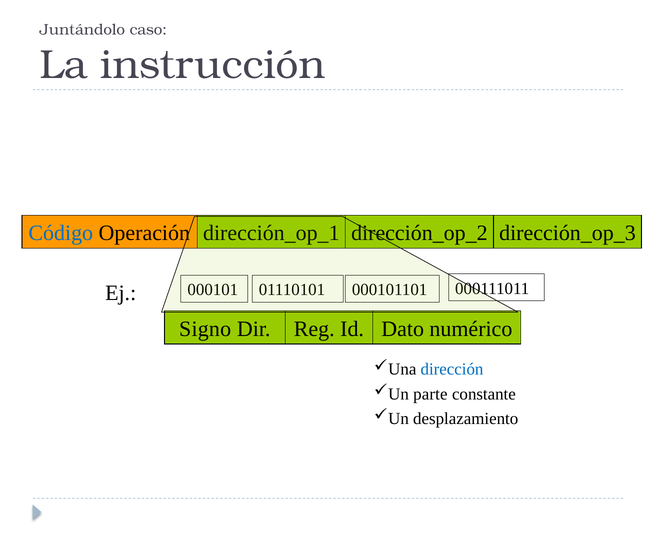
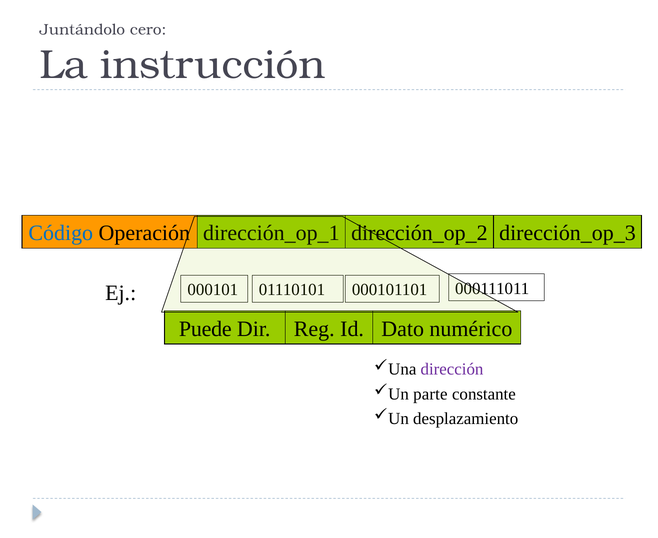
caso: caso -> cero (148, 30)
Signo: Signo -> Puede (205, 329)
dirección colour: blue -> purple (452, 370)
